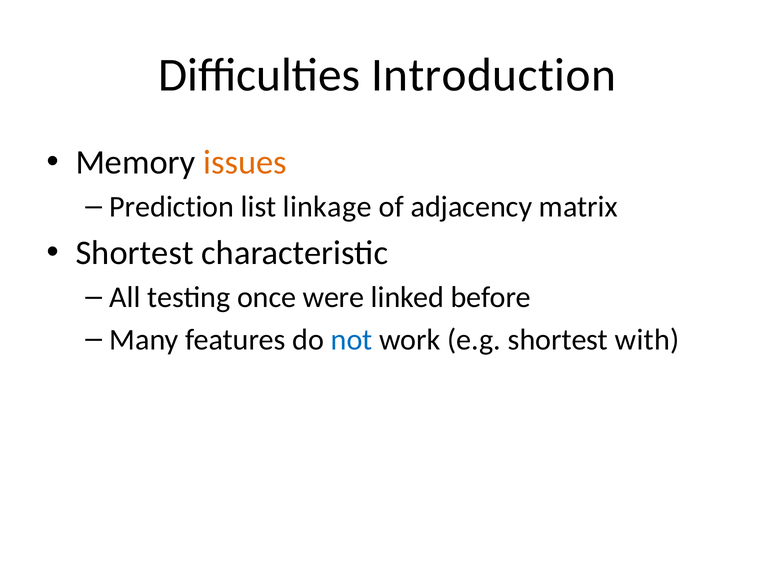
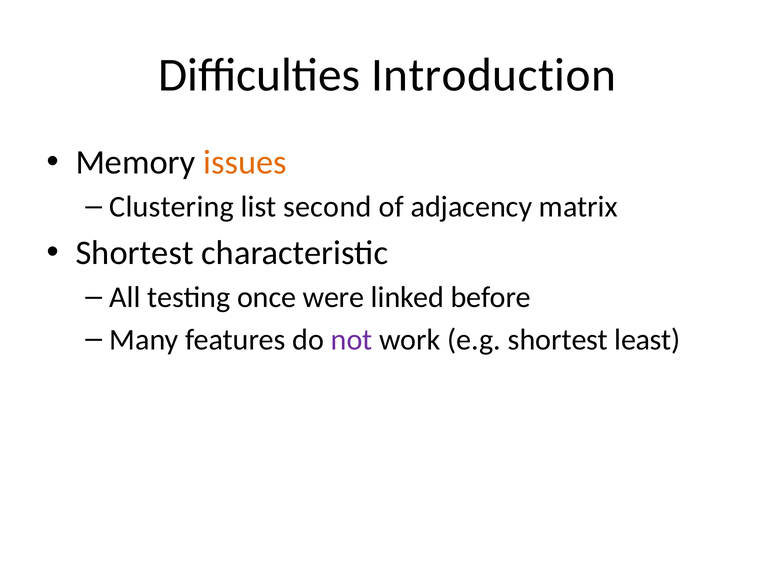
Prediction: Prediction -> Clustering (172, 207)
linkage: linkage -> second (327, 207)
not colour: blue -> purple (352, 340)
with: with -> least (647, 340)
